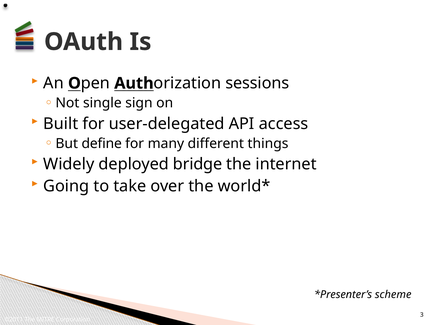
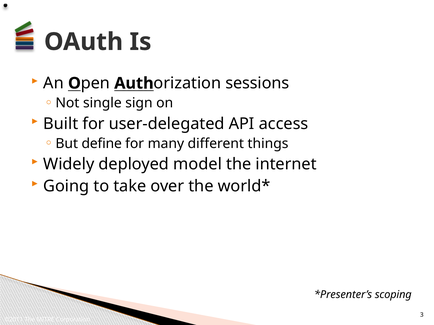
bridge: bridge -> model (198, 164)
scheme: scheme -> scoping (393, 295)
